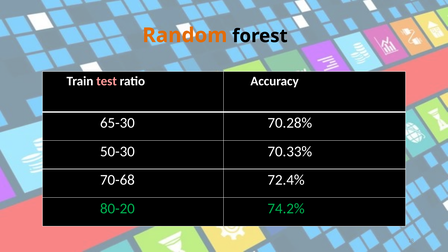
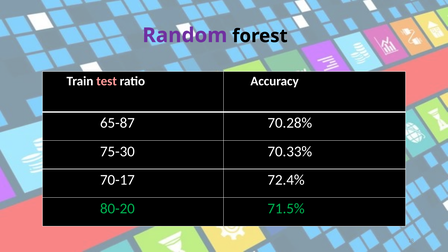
Random colour: orange -> purple (185, 35)
65-30: 65-30 -> 65-87 (117, 123)
50-30: 50-30 -> 75-30 (117, 151)
70-68: 70-68 -> 70-17 (117, 180)
74.2%: 74.2% -> 71.5% (286, 209)
